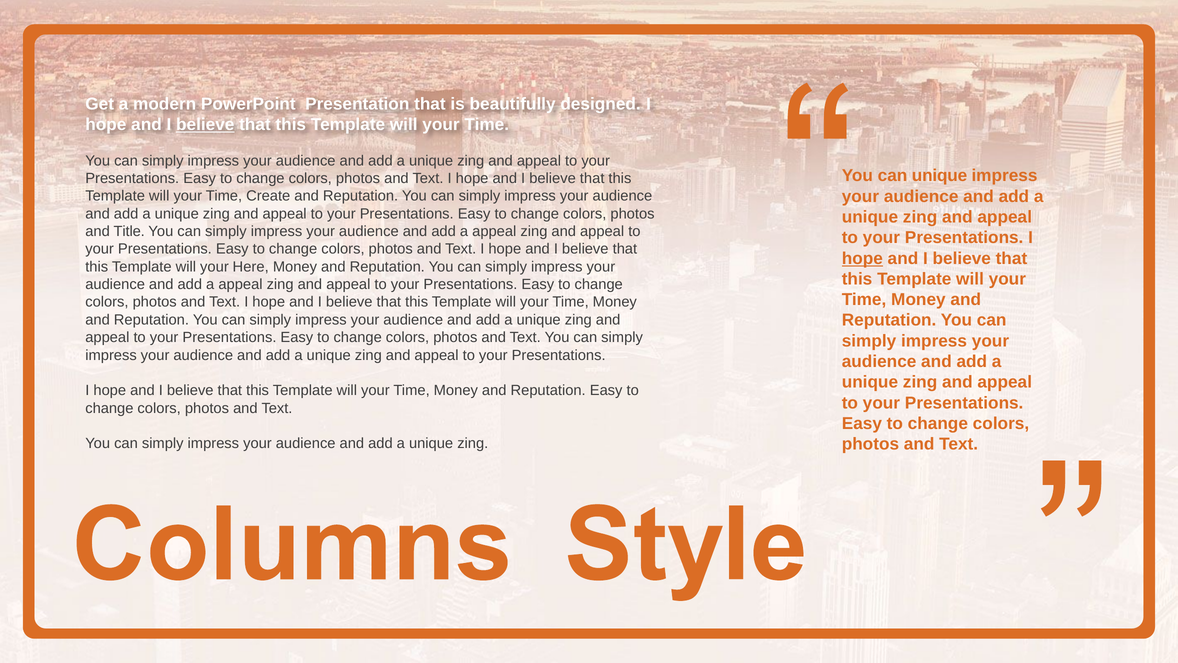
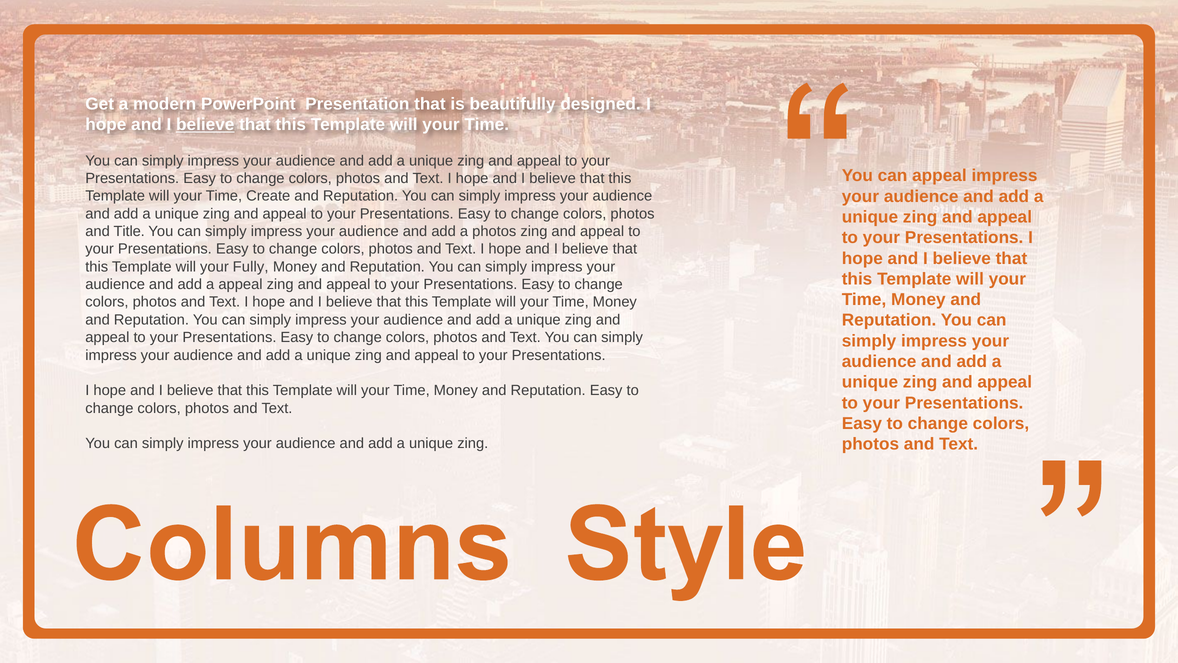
can unique: unique -> appeal (939, 176)
appeal: appeal -> photos (494, 231)
hope underline: present -> none (862, 258)
Here: Here -> Fully (251, 267)
